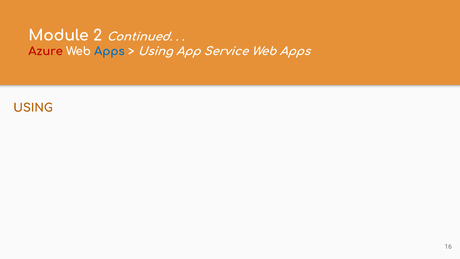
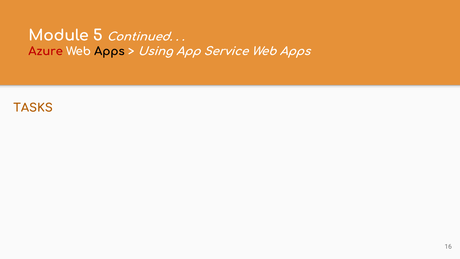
2: 2 -> 5 (98, 35)
Apps colour: blue -> black (109, 51)
USING: USING -> TASKS (33, 108)
